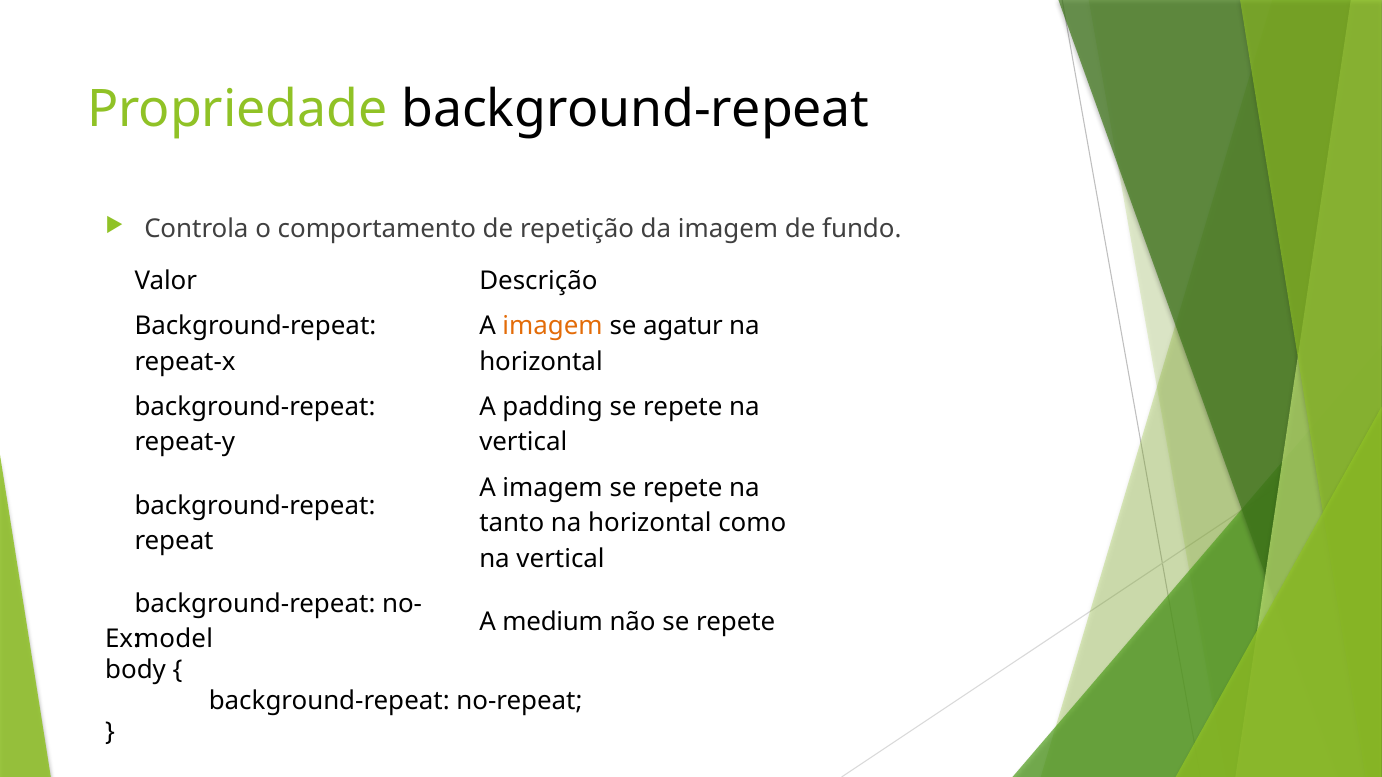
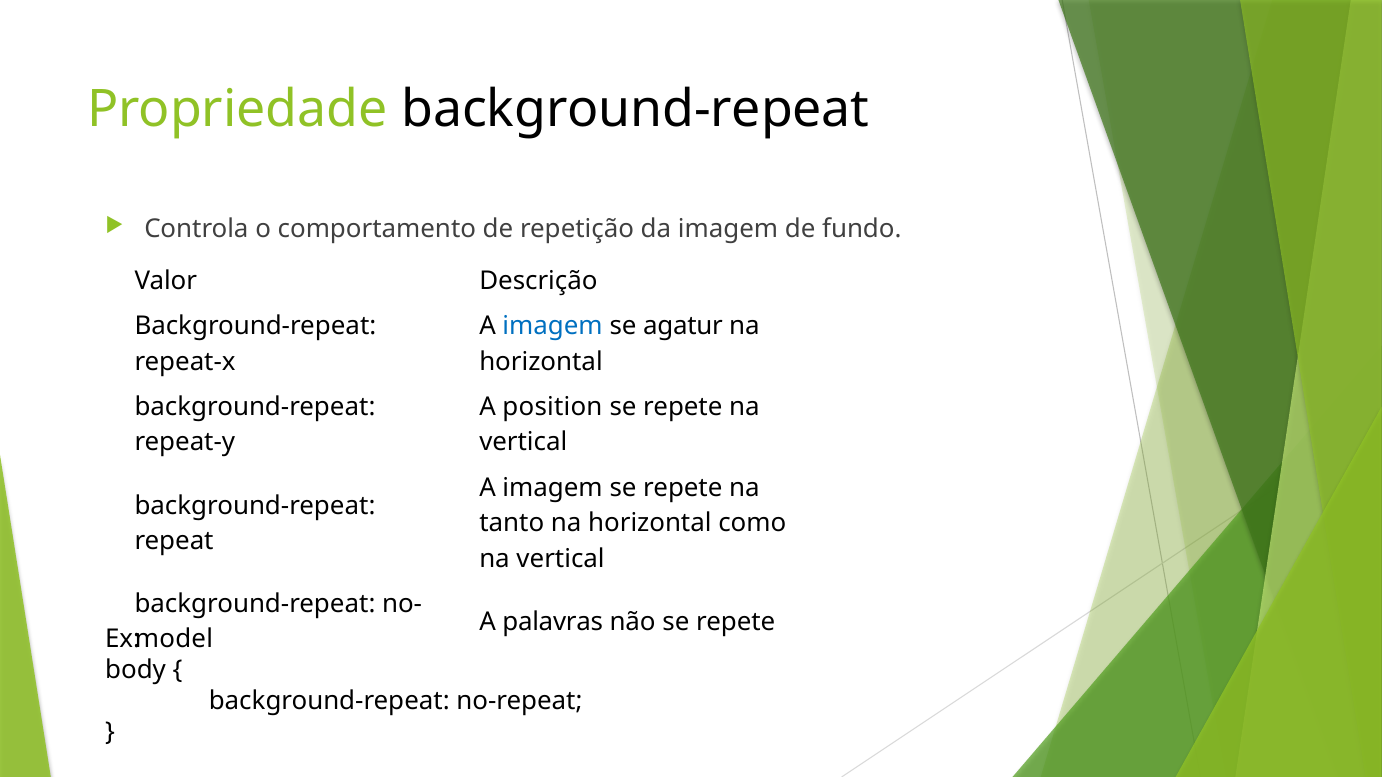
imagem colour: orange -> blue (553, 326)
padding: padding -> position (552, 407)
medium: medium -> palavras (553, 622)
